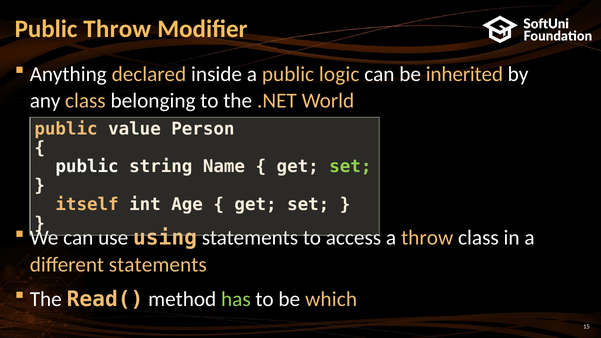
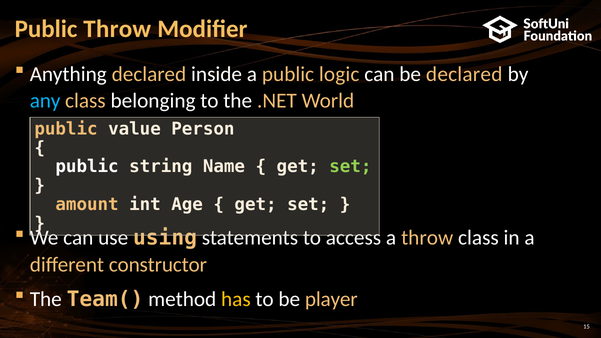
be inherited: inherited -> declared (464, 74)
any colour: white -> light blue (45, 101)
itself: itself -> amount (87, 205)
different statements: statements -> constructor (158, 265)
Read(: Read( -> Team( (105, 299)
has colour: light green -> yellow (236, 299)
which: which -> player (331, 299)
